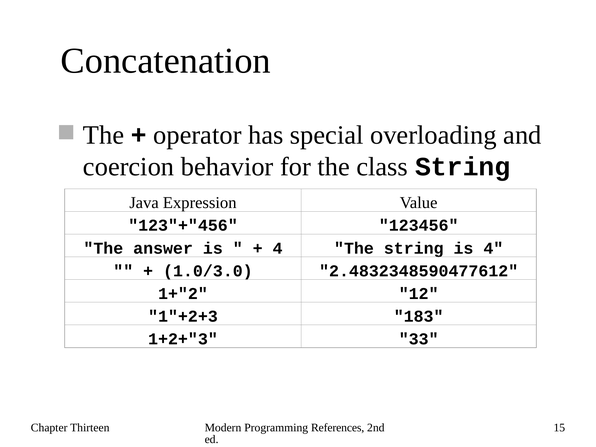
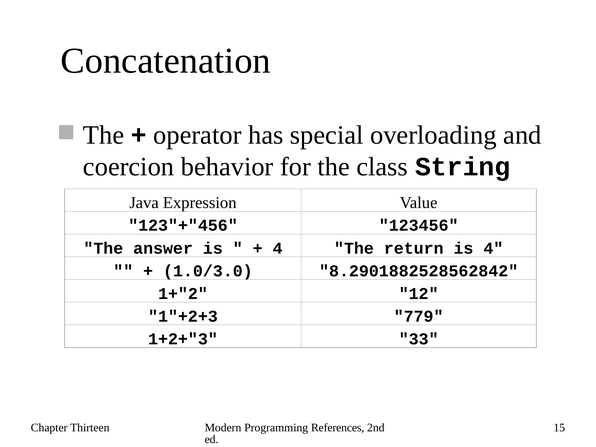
The string: string -> return (414, 248)
2.4832348590477612: 2.4832348590477612 -> 8.2901882528562842 (419, 271)
183: 183 -> 779 (419, 316)
